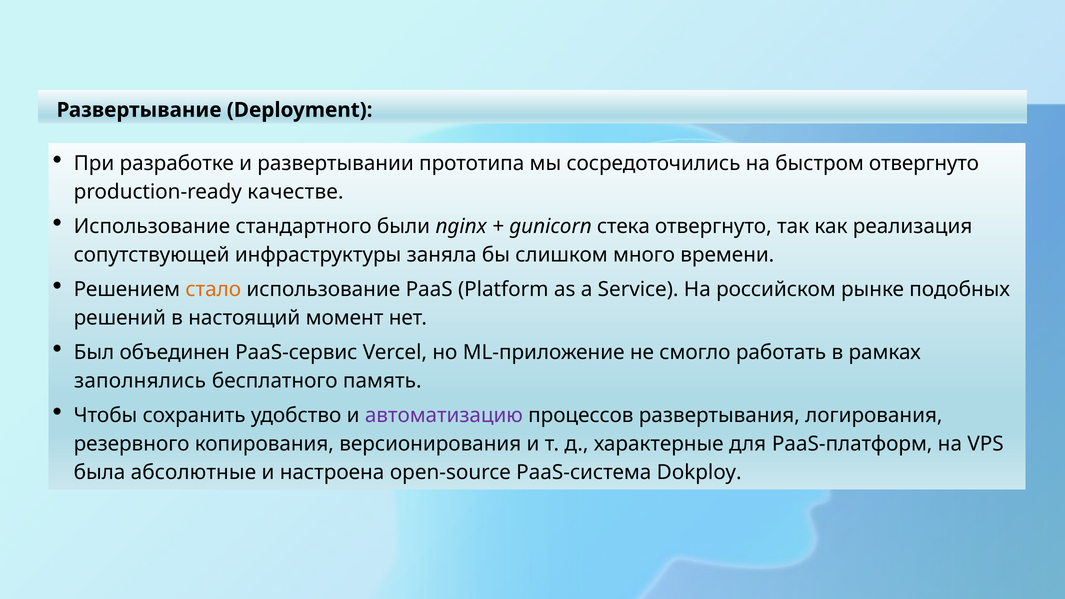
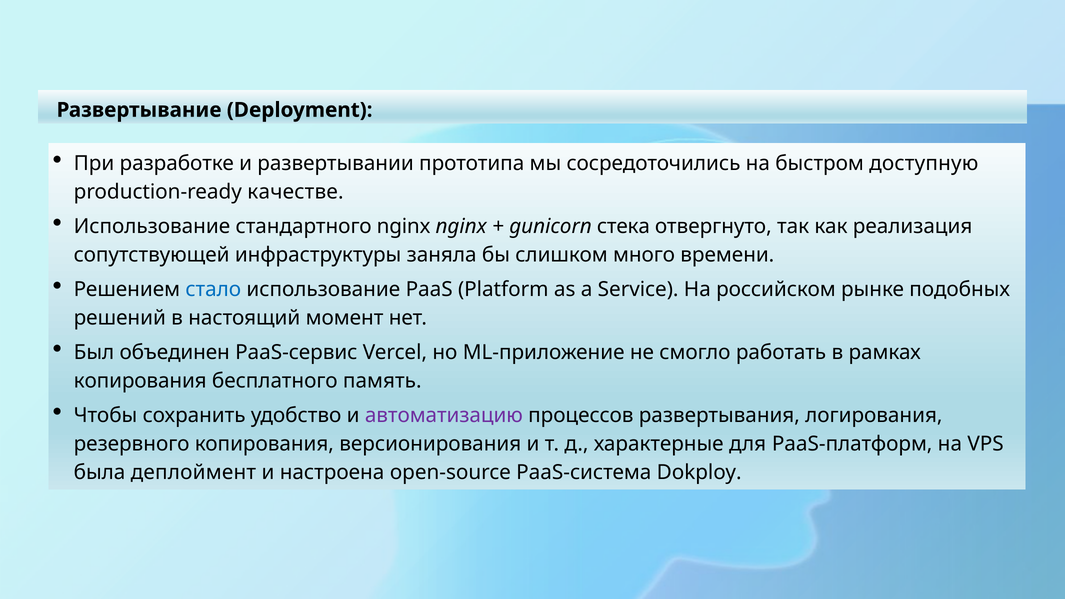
быстром отвергнуто: отвергнуто -> доступную (924, 163)
стандартного были: были -> nginx (404, 226)
стало colour: orange -> blue (213, 289)
заполнялись: заполнялись -> копирования (140, 381)
абсолютные: абсолютные -> деплоймент (193, 473)
